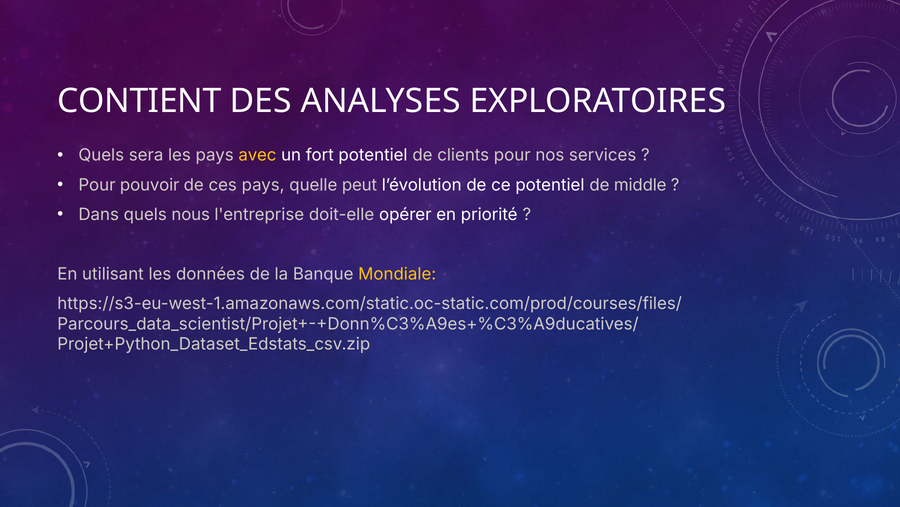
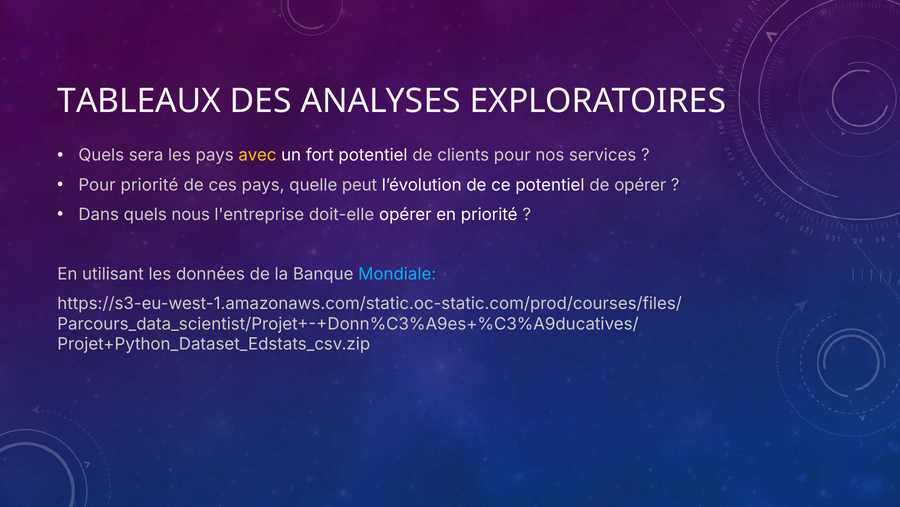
CONTIENT: CONTIENT -> TABLEAUX (139, 101)
Pour pouvoir: pouvoir -> priorité (150, 185)
de middle: middle -> opérer (640, 185)
Mondiale colour: yellow -> light blue (397, 274)
